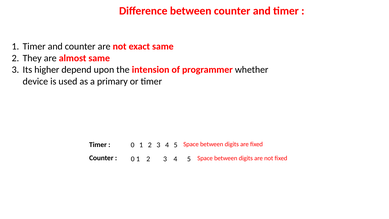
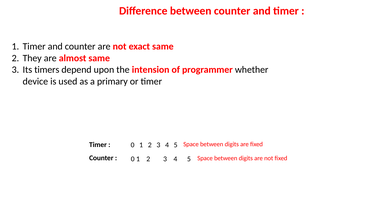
higher: higher -> timers (47, 70)
